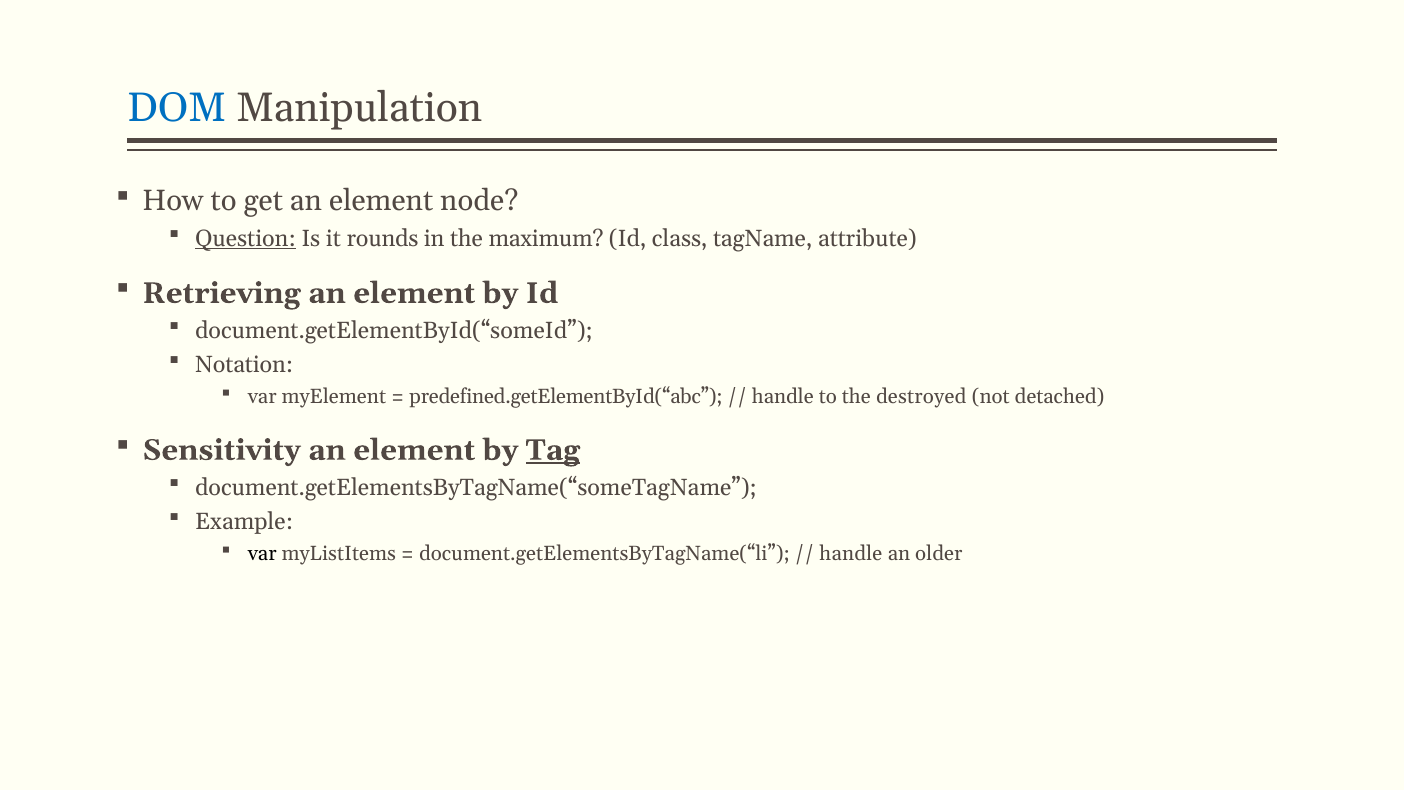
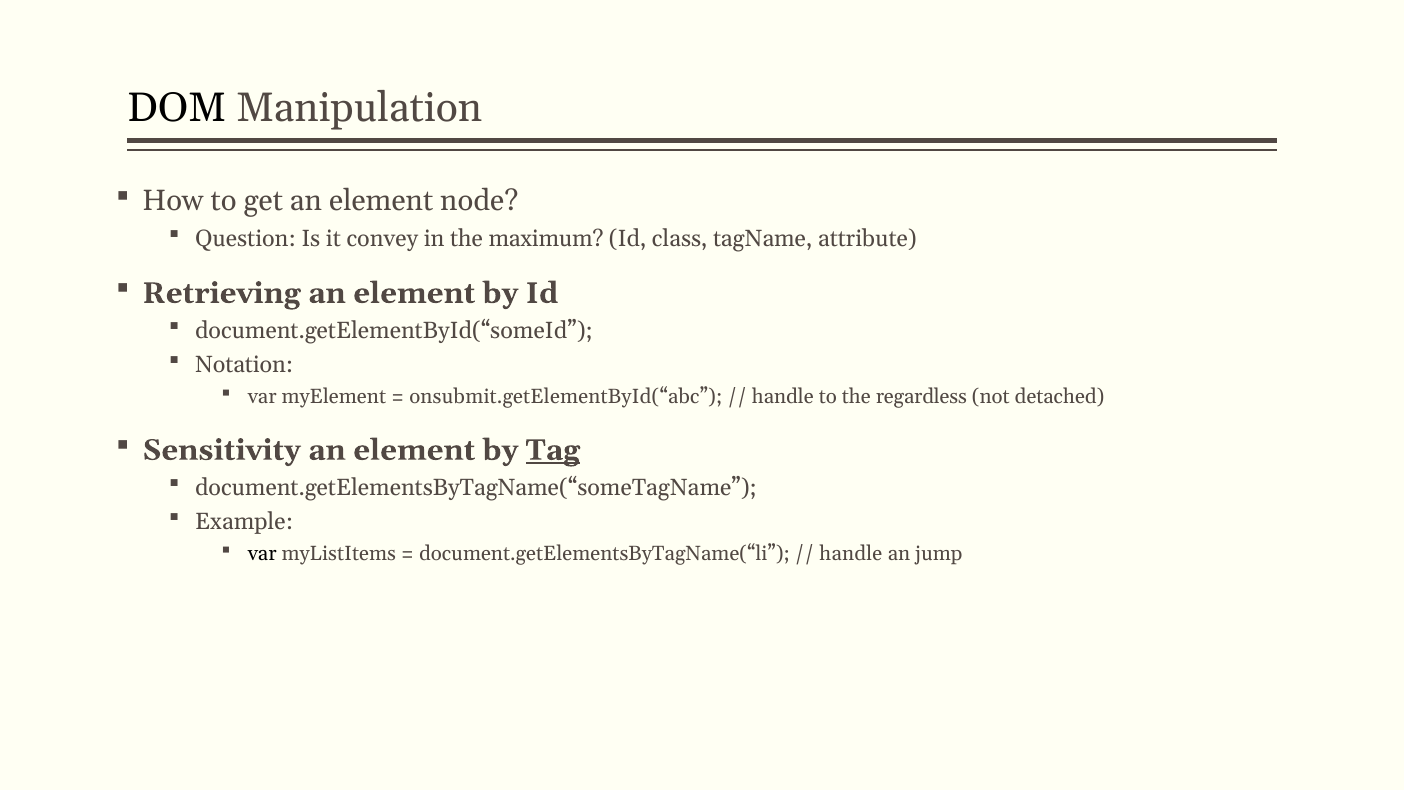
DOM colour: blue -> black (177, 107)
Question underline: present -> none (245, 238)
rounds: rounds -> convey (382, 238)
predefined.getElementById(“abc: predefined.getElementById(“abc -> onsubmit.getElementById(“abc (566, 397)
destroyed: destroyed -> regardless (921, 397)
older: older -> jump (939, 554)
